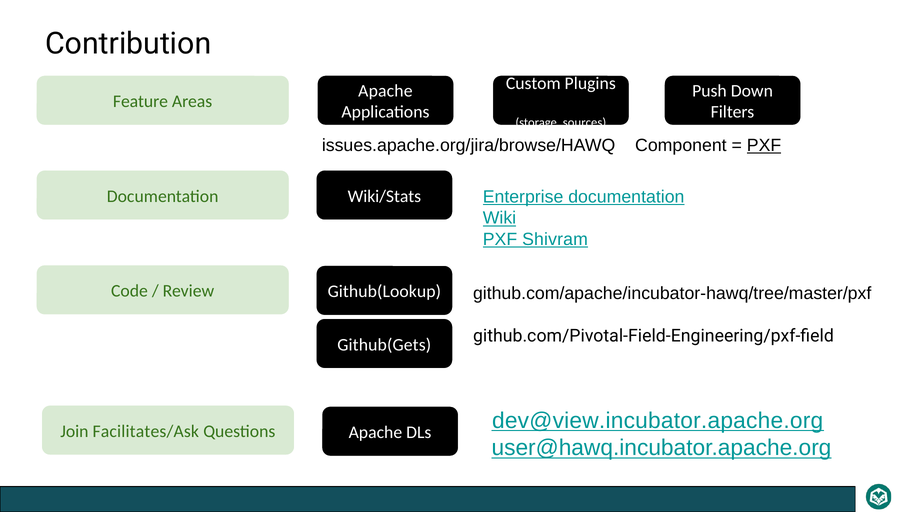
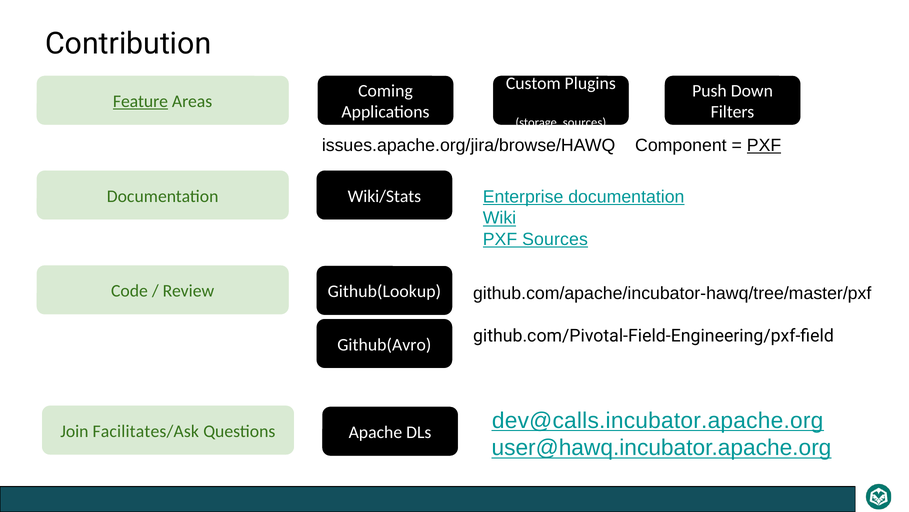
Apache: Apache -> Coming (385, 91)
Feature underline: none -> present (141, 101)
PXF Shivram: Shivram -> Sources (555, 239)
Github(Gets: Github(Gets -> Github(Avro (384, 344)
dev@view.incubator.apache.org: dev@view.incubator.apache.org -> dev@calls.incubator.apache.org (658, 420)
